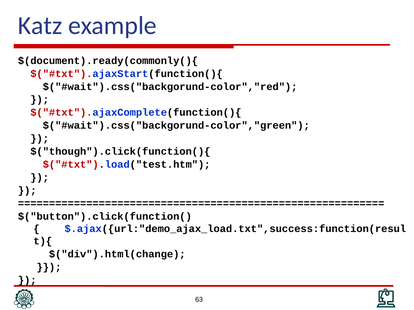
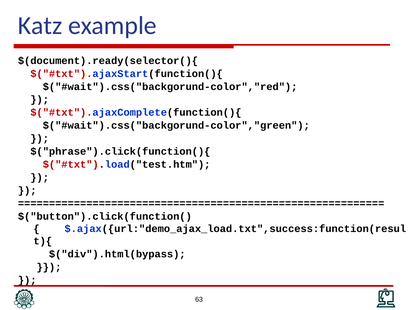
$(document).ready(commonly(){: $(document).ready(commonly(){ -> $(document).ready(selector(){ (108, 61)
$("though").click(function(){: $("though").click(function(){ -> $("phrase").click(function(){ (120, 152)
$("div").html(change: $("div").html(change -> $("div").html(bypass (117, 254)
